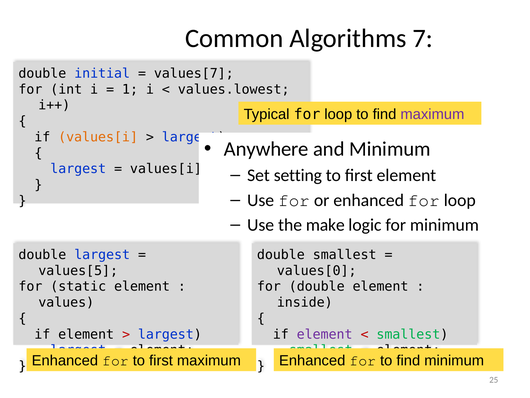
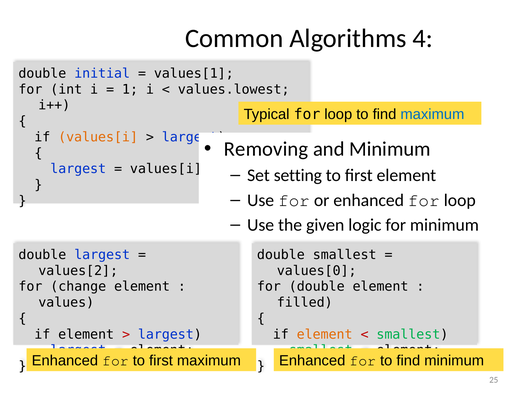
7: 7 -> 4 (423, 39)
values[7: values[7 -> values[1 (194, 73)
maximum colour: purple -> blue (432, 114)
Anywhere: Anywhere -> Removing (266, 149)
make: make -> given (325, 225)
values[5: values[5 -> values[2 (78, 270)
static: static -> change (78, 286)
inside: inside -> filled (305, 302)
element colour: purple -> orange (325, 334)
